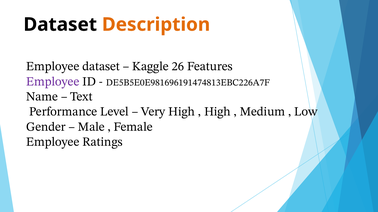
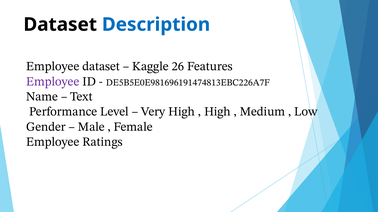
Description colour: orange -> blue (156, 25)
